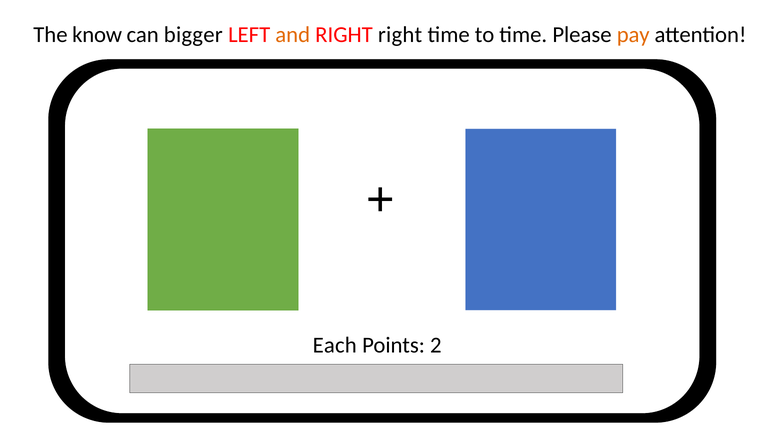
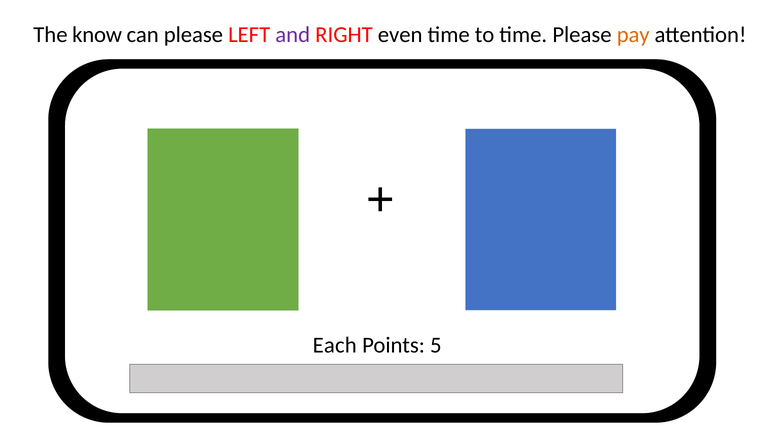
can bigger: bigger -> please (193, 34)
and colour: orange -> purple (293, 34)
RIGHT right: right -> even (400, 34)
2: 2 -> 5 (436, 345)
